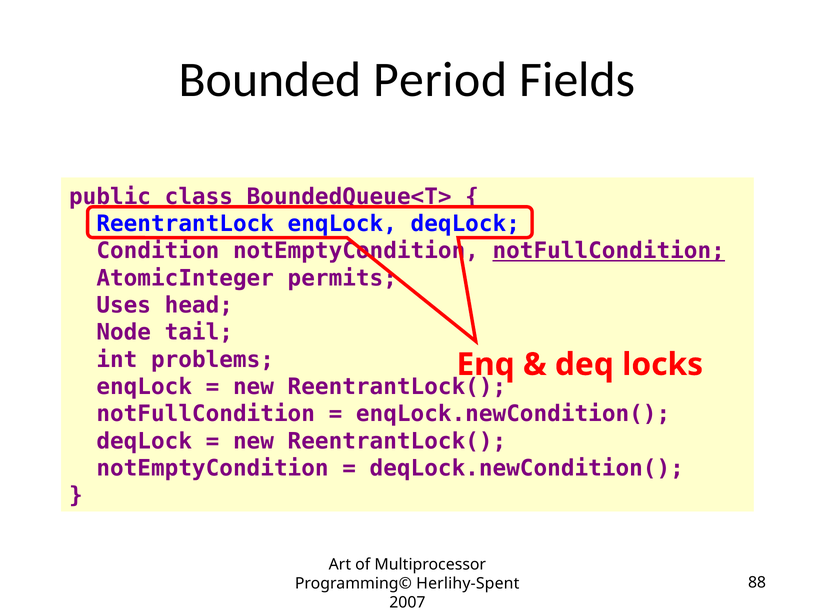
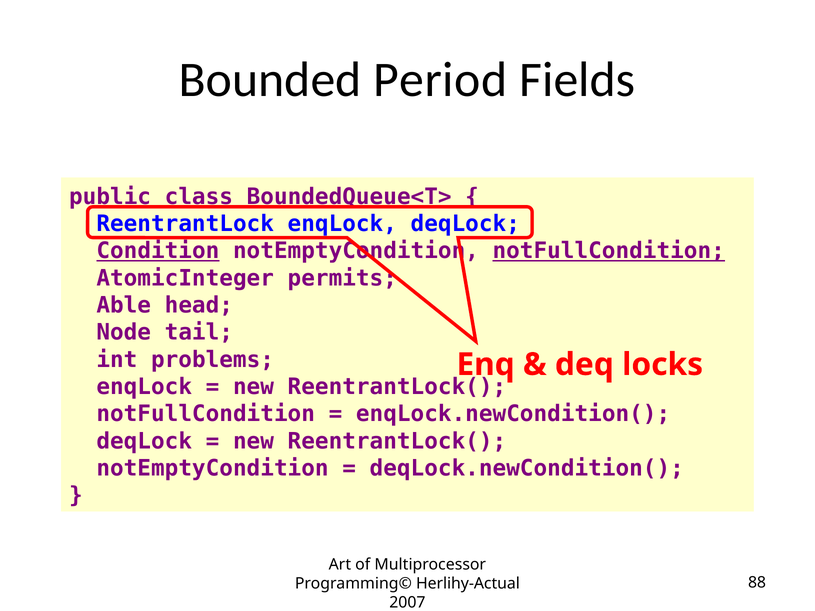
Condition underline: none -> present (158, 251)
Uses: Uses -> Able (124, 305)
Herlihy-Spent: Herlihy-Spent -> Herlihy-Actual (468, 584)
